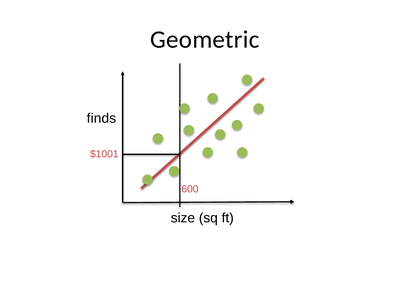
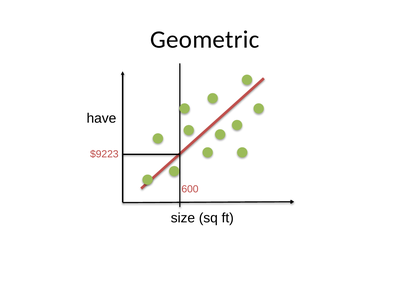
finds: finds -> have (101, 119)
$1001: $1001 -> $9223 (104, 154)
